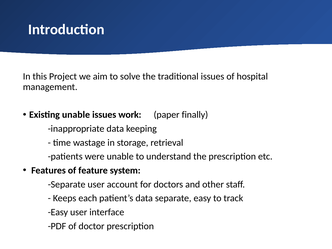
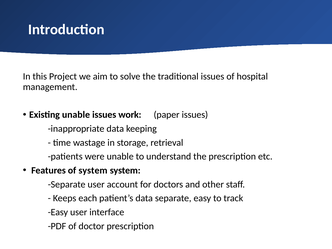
paper finally: finally -> issues (195, 115)
of feature: feature -> system (93, 170)
